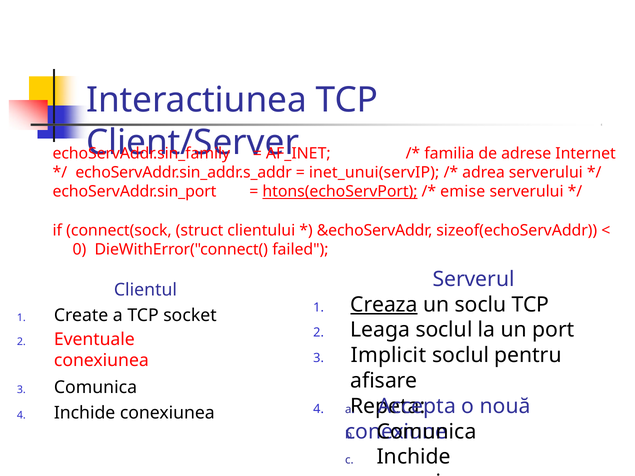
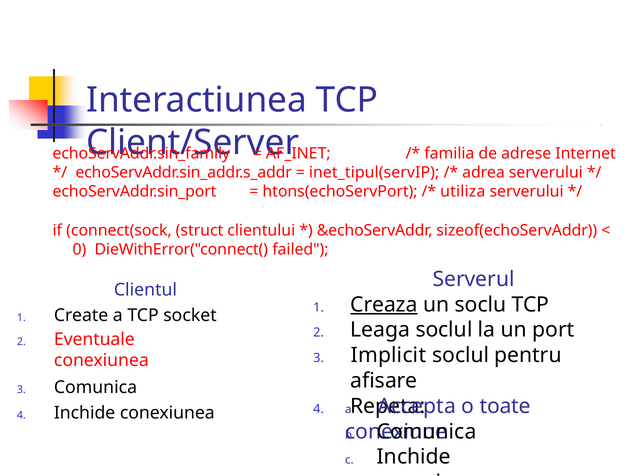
inet_unui(servIP: inet_unui(servIP -> inet_tipul(servIP (374, 173)
htons(echoServPort underline: present -> none (340, 192)
emise: emise -> utiliza (463, 192)
nouă: nouă -> toate (505, 406)
